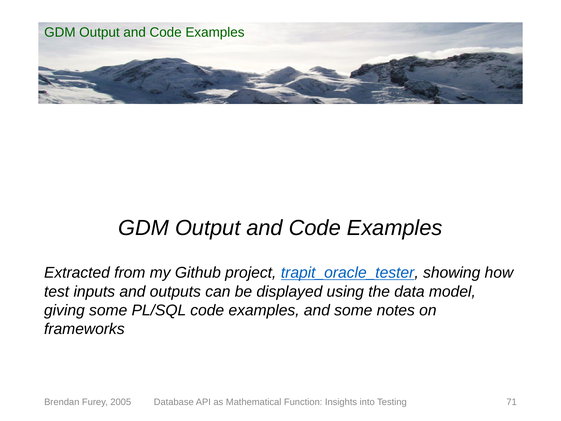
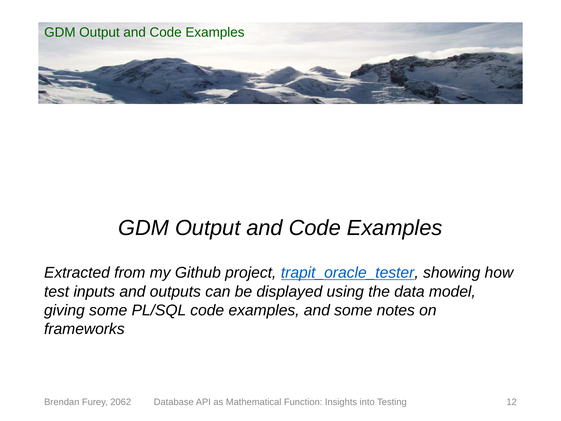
2005: 2005 -> 2062 (121, 402)
71: 71 -> 12 (512, 402)
